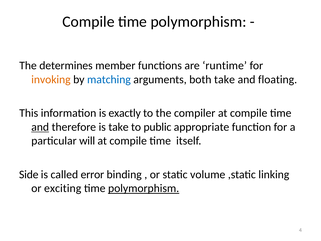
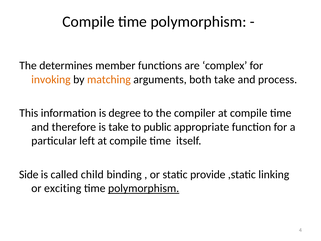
runtime: runtime -> complex (225, 66)
matching colour: blue -> orange (109, 79)
floating: floating -> process (278, 79)
exactly: exactly -> degree (125, 113)
and underline: present -> none (40, 127)
will: will -> left (87, 141)
error: error -> child (92, 174)
volume: volume -> provide (208, 174)
